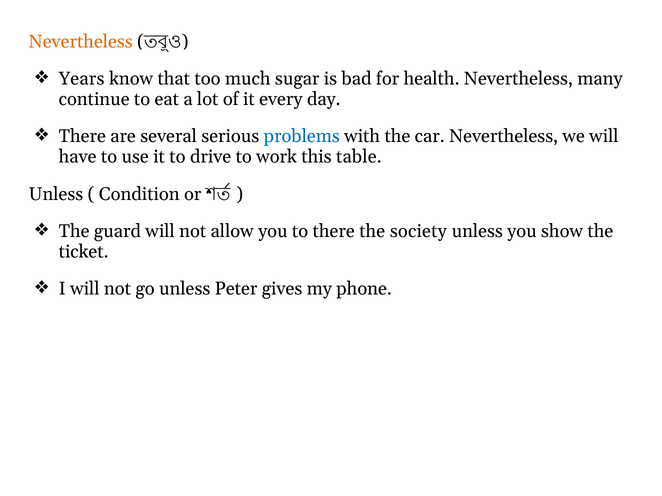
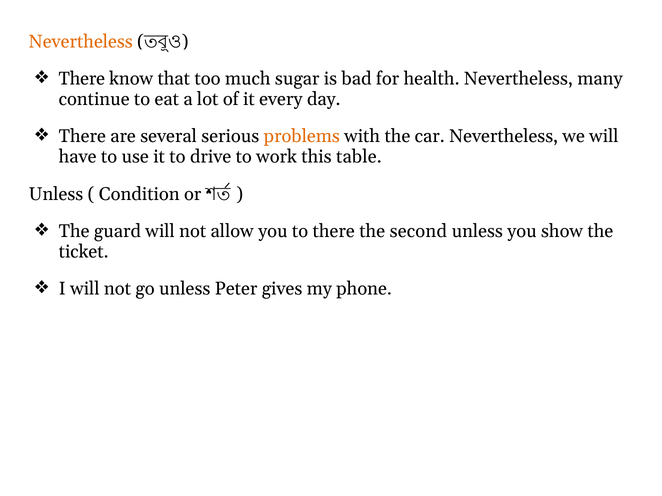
Years: Years -> There (82, 79)
problems colour: blue -> orange (302, 136)
society: society -> second (418, 231)
